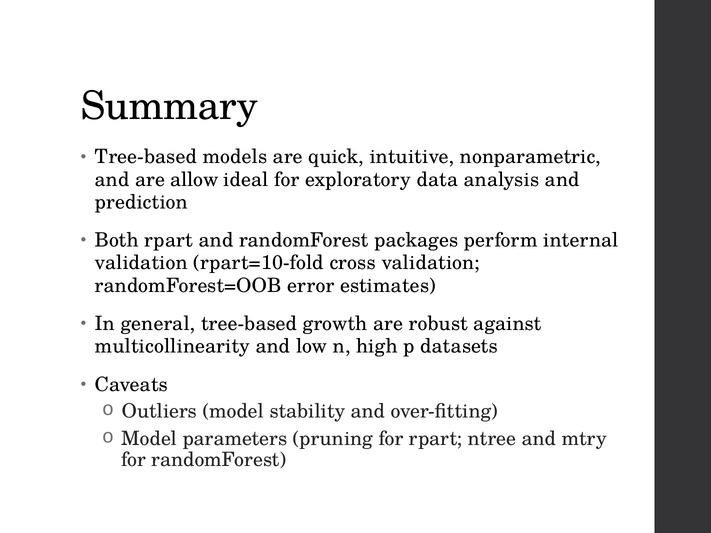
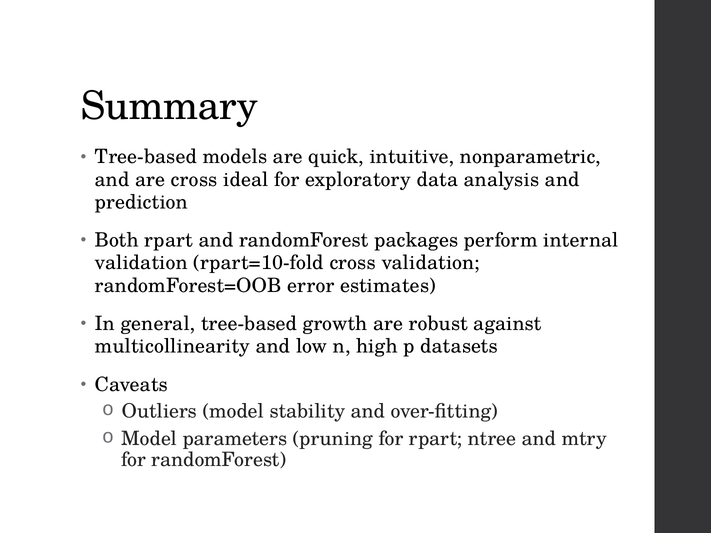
are allow: allow -> cross (194, 180)
